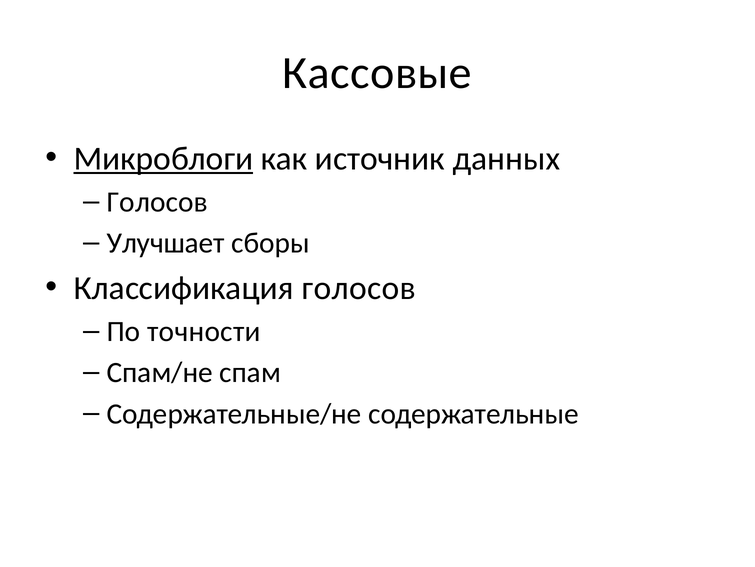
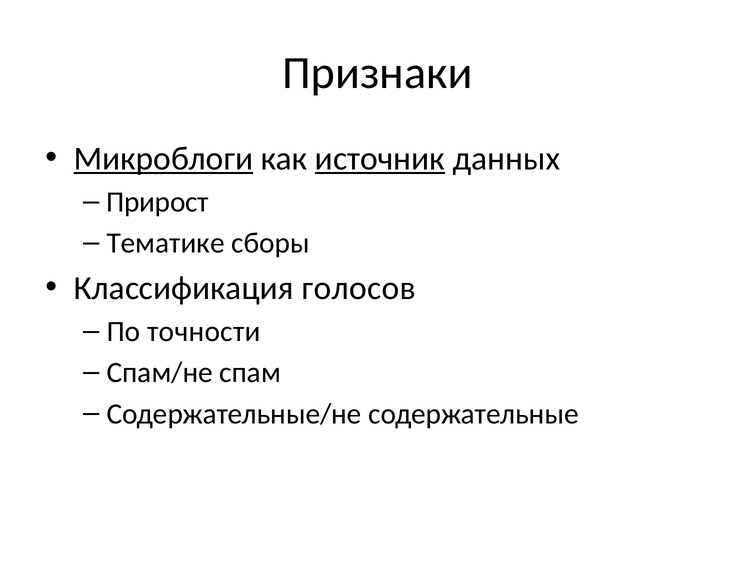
Кассовые: Кассовые -> Признаки (377, 73)
источник underline: none -> present (380, 158)
Голосов: Голосов -> Прирост (158, 202)
Улучшает: Улучшает -> Тематике (166, 243)
